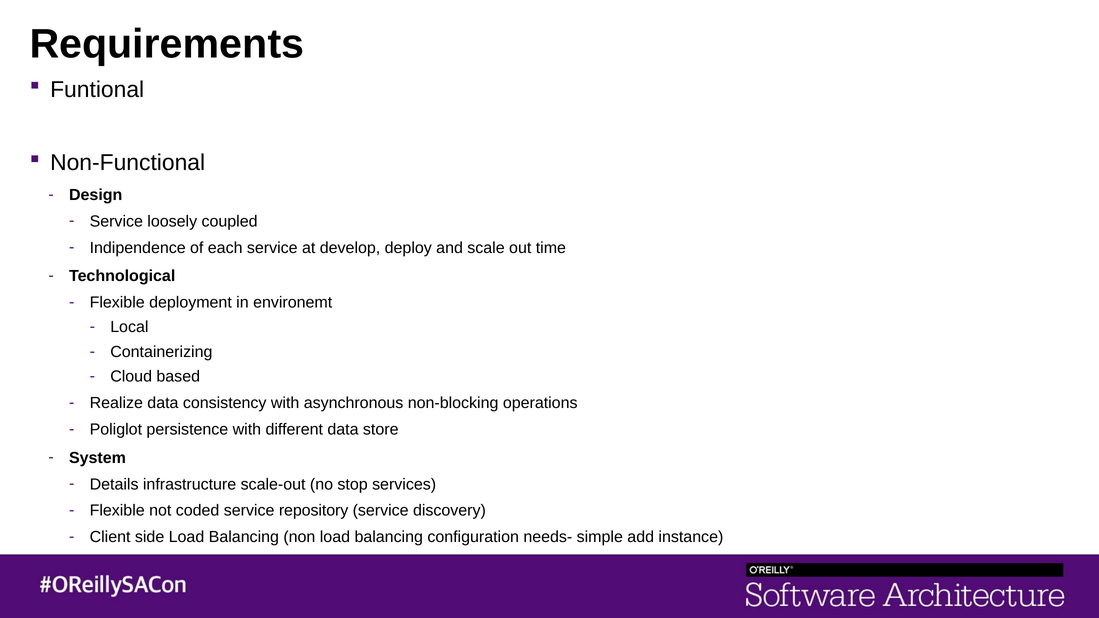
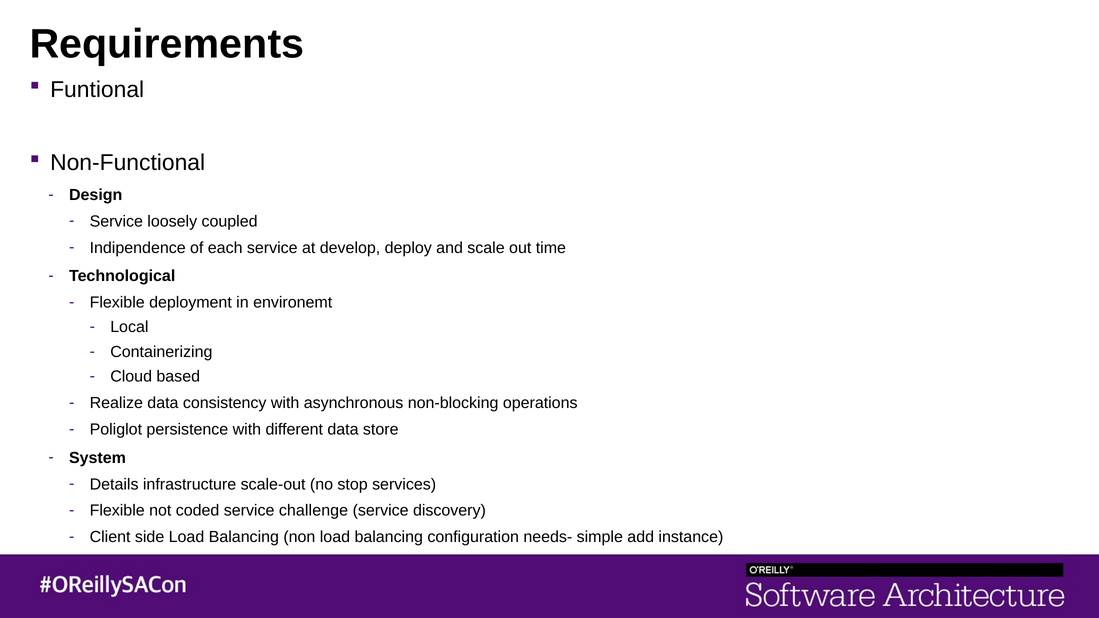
repository: repository -> challenge (314, 511)
